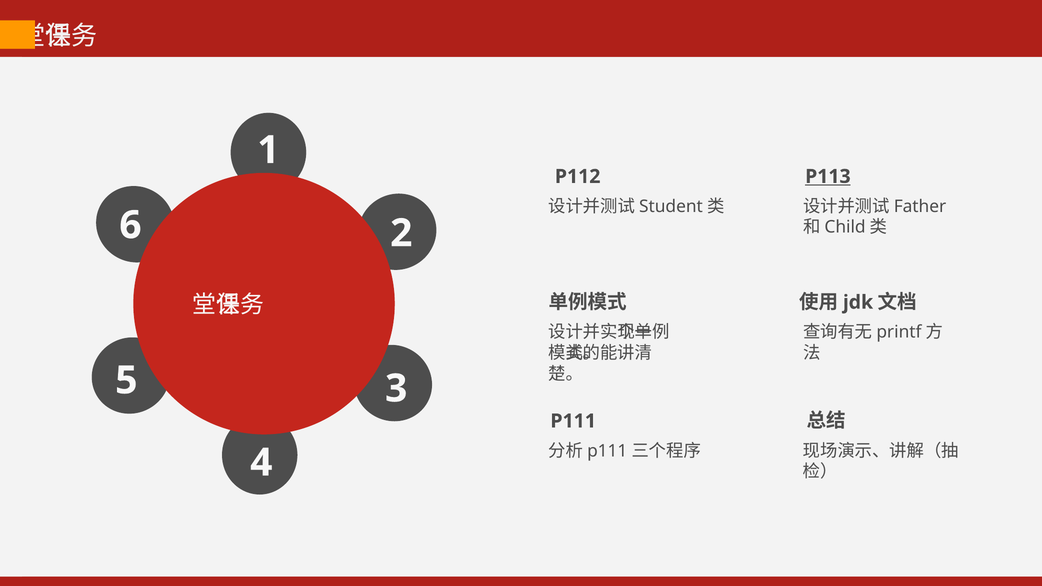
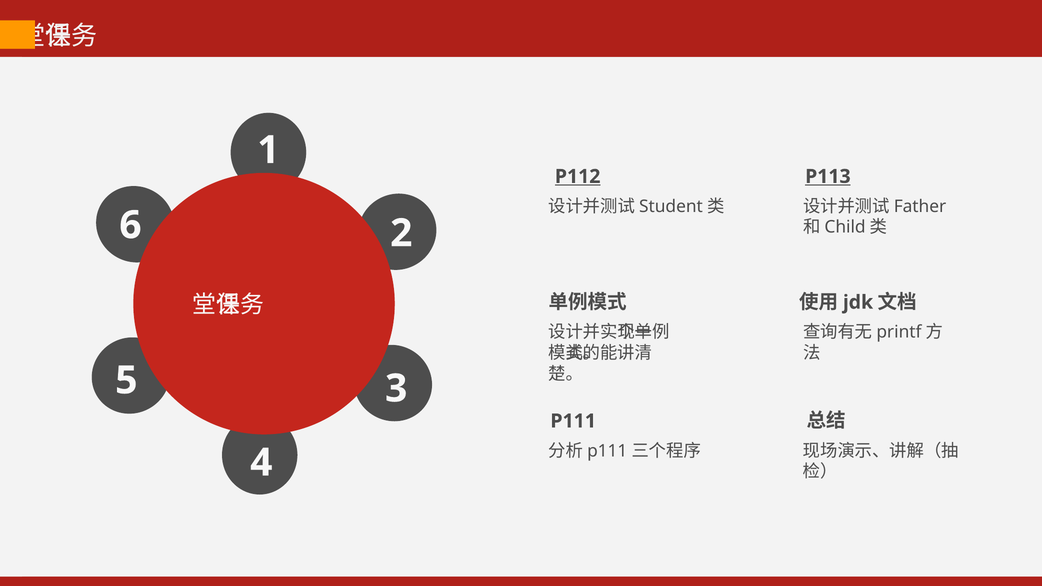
P112 underline: none -> present (578, 176)
